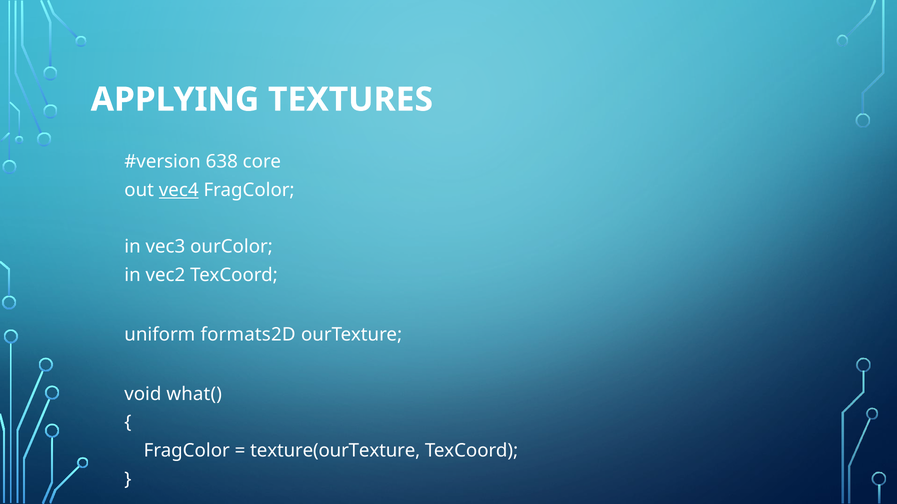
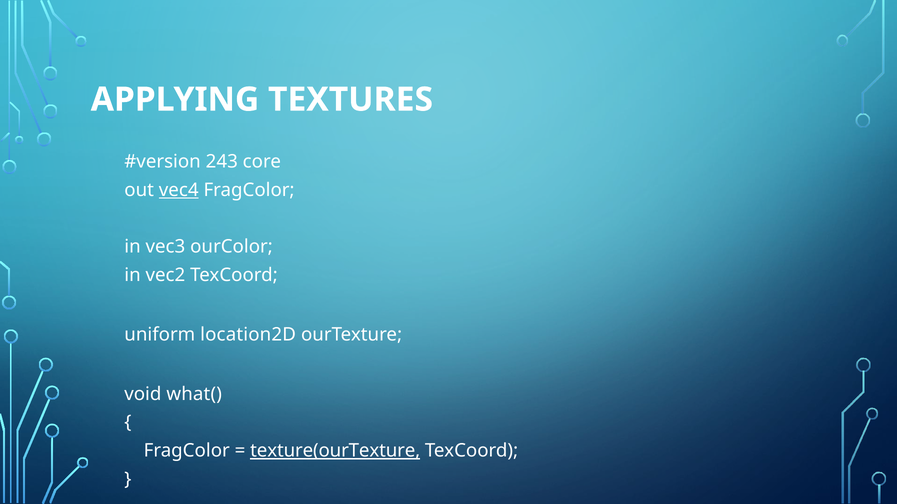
638: 638 -> 243 (222, 162)
formats2D: formats2D -> location2D (248, 335)
texture(ourTexture underline: none -> present (335, 451)
